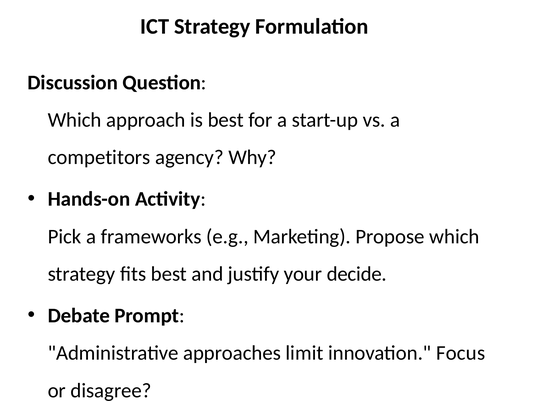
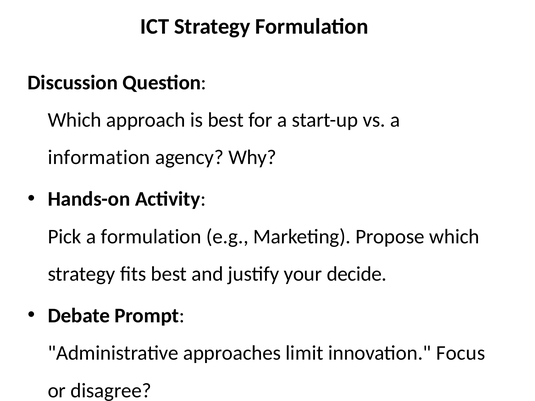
competitors: competitors -> information (99, 158)
a frameworks: frameworks -> formulation (151, 237)
